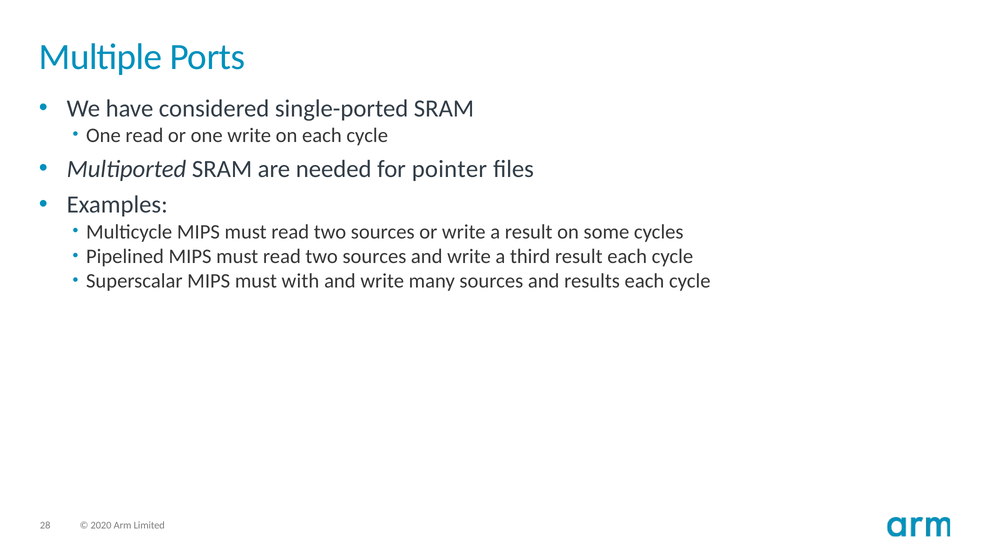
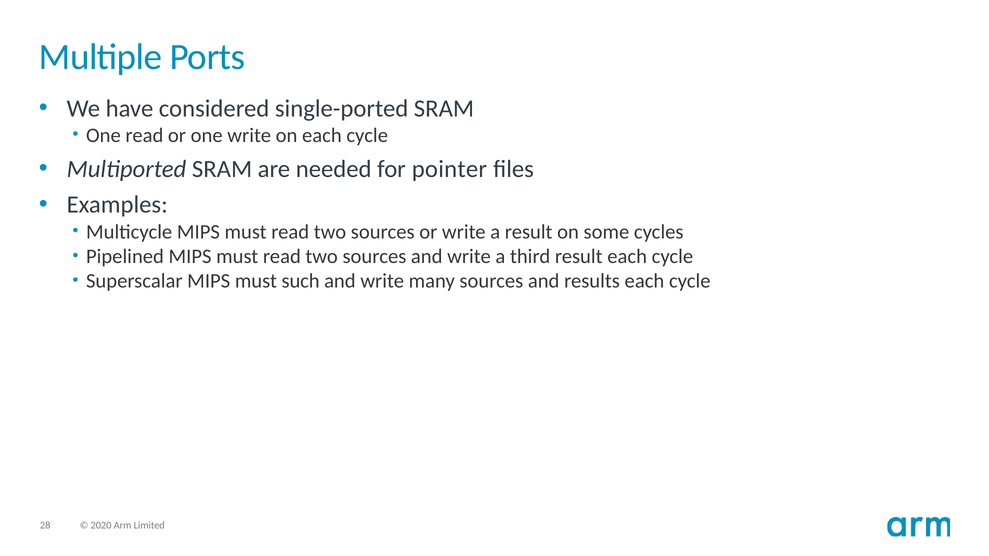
with: with -> such (301, 281)
